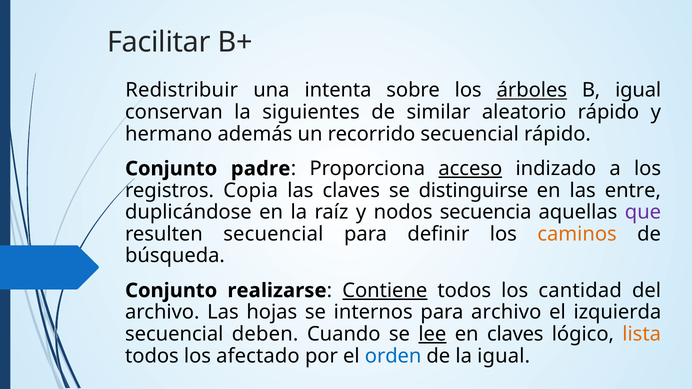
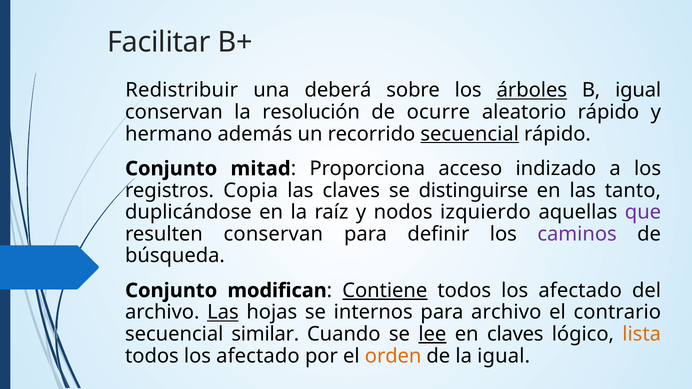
intenta: intenta -> deberá (338, 90)
siguientes: siguientes -> resolución (311, 112)
similar: similar -> ocurre (438, 112)
secuencial underline: none -> present (470, 134)
padre: padre -> mitad (261, 169)
acceso underline: present -> none (470, 169)
entre: entre -> tanto (633, 191)
secuencia: secuencia -> izquierdo (485, 212)
resulten secuencial: secuencial -> conservan (273, 234)
caminos colour: orange -> purple (577, 234)
realizarse: realizarse -> modifican (277, 291)
cantidad: cantidad -> afectado (580, 291)
Las underline: none -> present (223, 312)
izquierda: izquierda -> contrario (617, 312)
deben: deben -> similar (265, 334)
orden colour: blue -> orange (393, 356)
